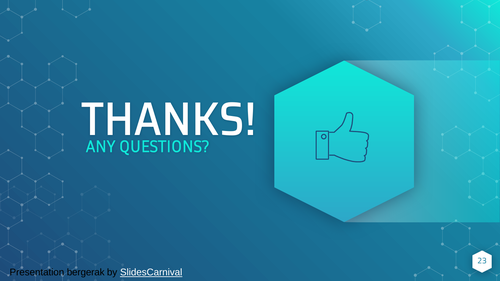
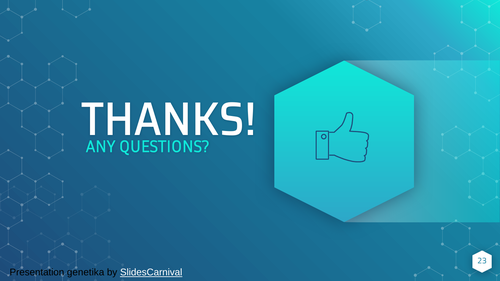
bergerak: bergerak -> genetika (86, 273)
